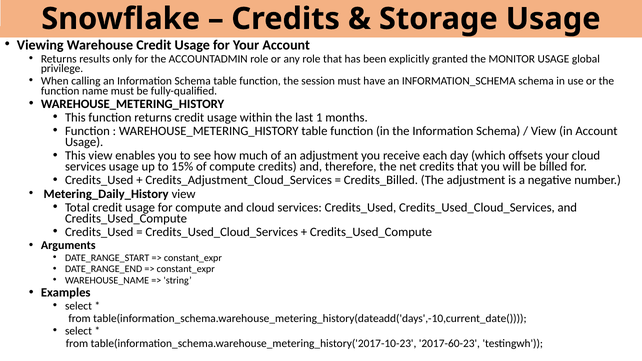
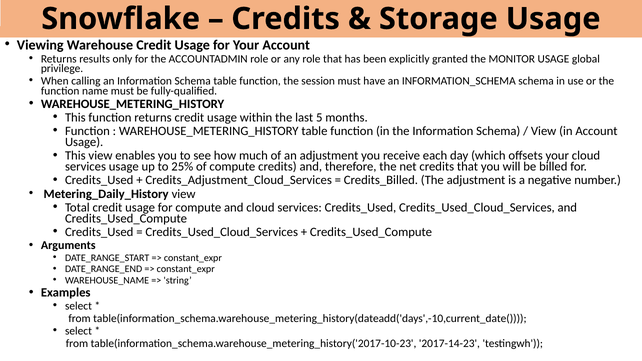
1: 1 -> 5 (319, 117)
15%: 15% -> 25% (182, 167)
2017-60-23: 2017-60-23 -> 2017-14-23 (449, 343)
